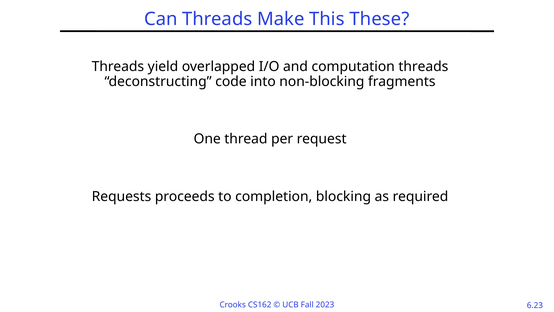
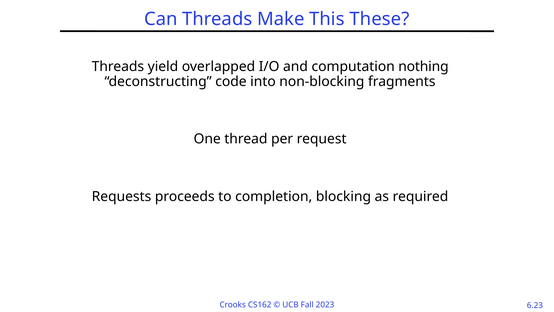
computation threads: threads -> nothing (423, 67)
